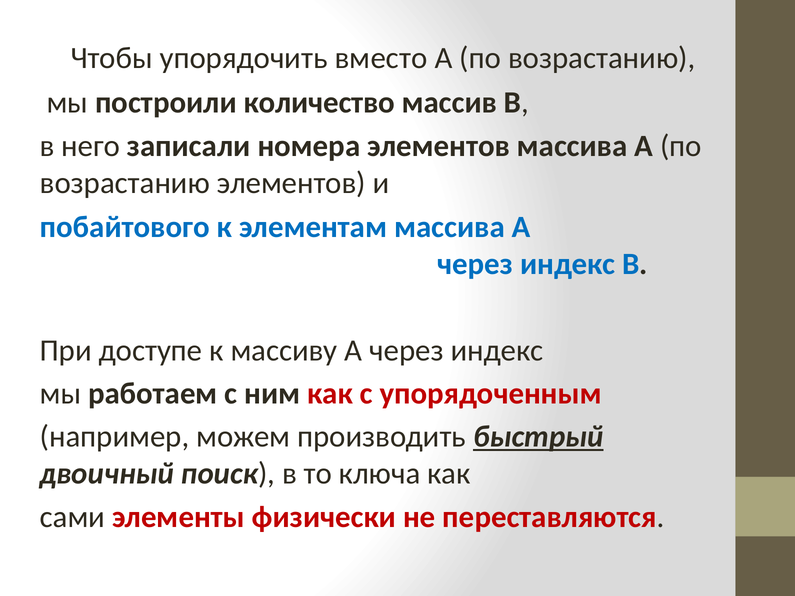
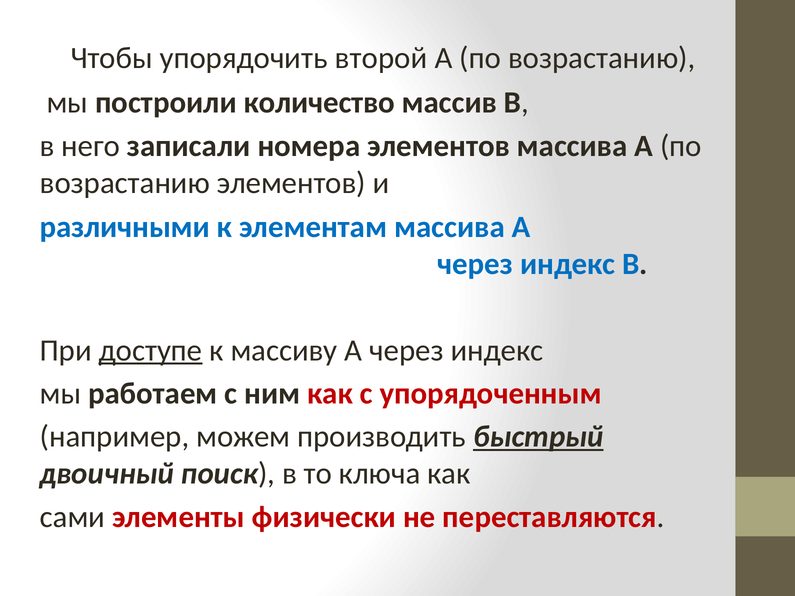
вместо: вместо -> второй (381, 58)
побайтового: побайтового -> различными (125, 227)
доступе underline: none -> present (151, 350)
